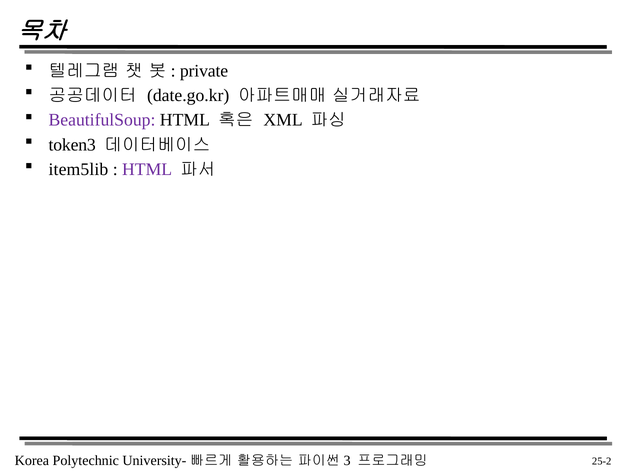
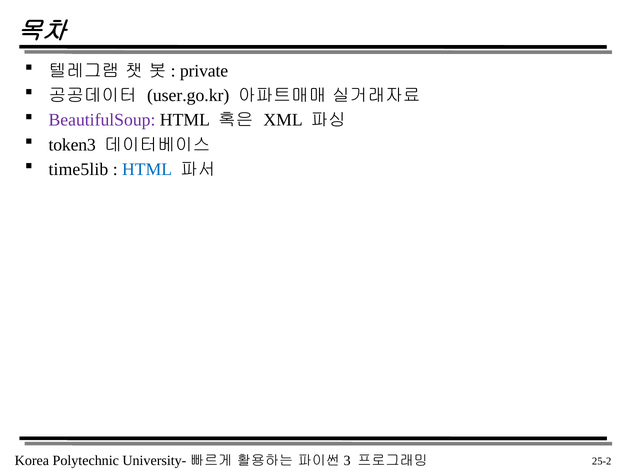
date.go.kr: date.go.kr -> user.go.kr (188, 95)
item5lib: item5lib -> time5lib (78, 170)
HTML colour: purple -> blue (147, 170)
